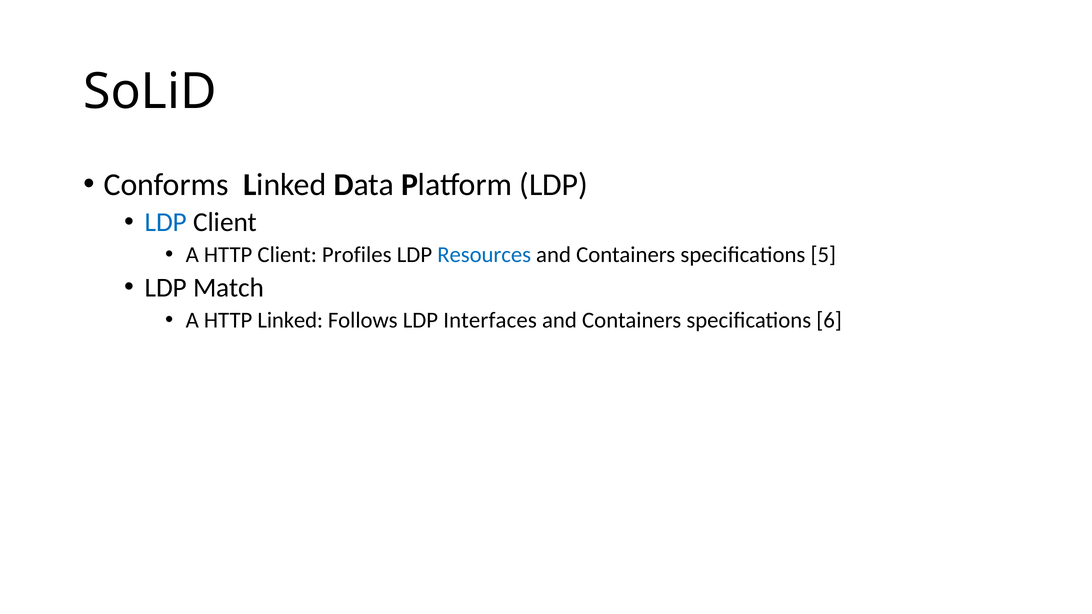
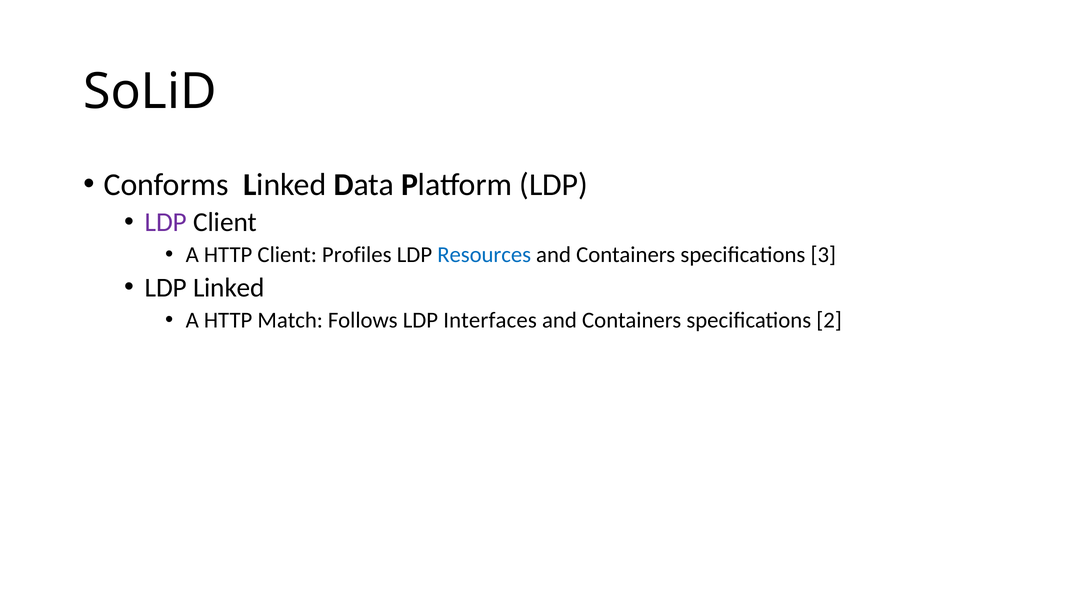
LDP colour: blue -> purple (166, 222)
5: 5 -> 3 (823, 255)
LDP Match: Match -> Linked (229, 288)
HTTP Linked: Linked -> Match (290, 320)
6: 6 -> 2 (829, 320)
